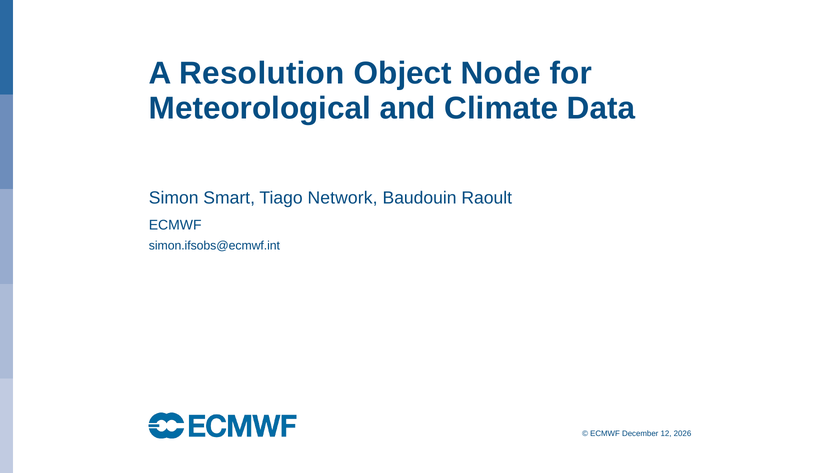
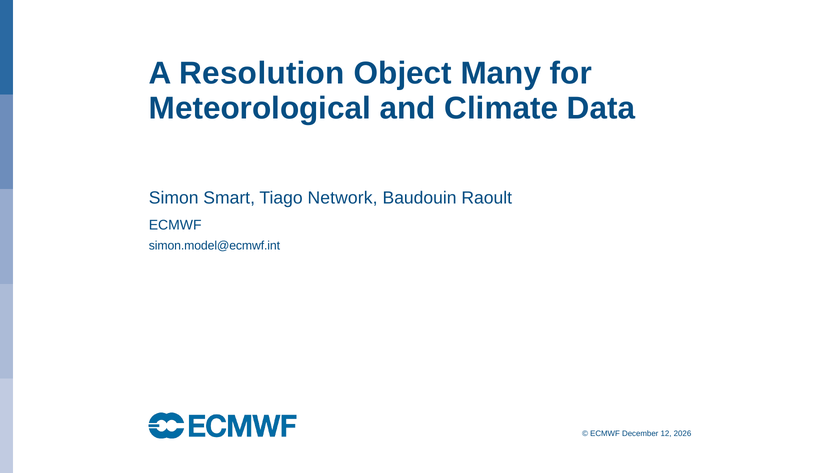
Node: Node -> Many (501, 73)
simon.ifsobs@ecmwf.int: simon.ifsobs@ecmwf.int -> simon.model@ecmwf.int (214, 246)
